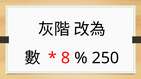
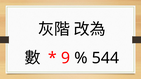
8: 8 -> 9 (66, 58)
250: 250 -> 544 (105, 58)
